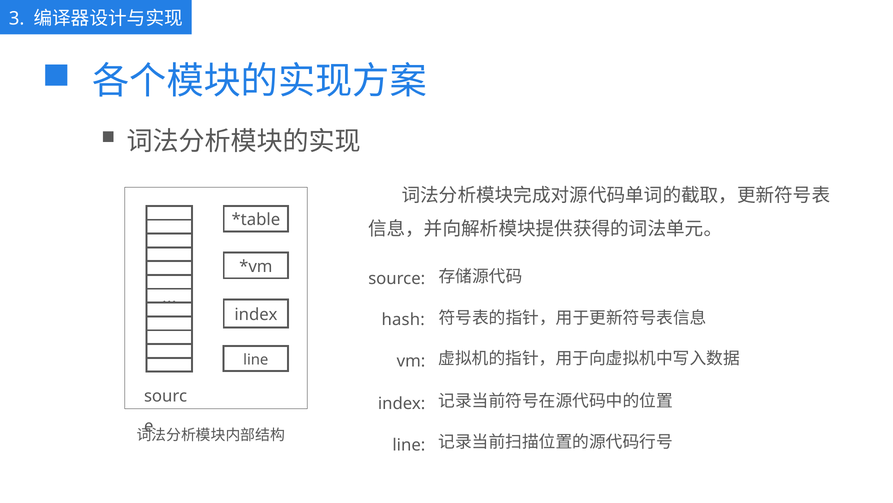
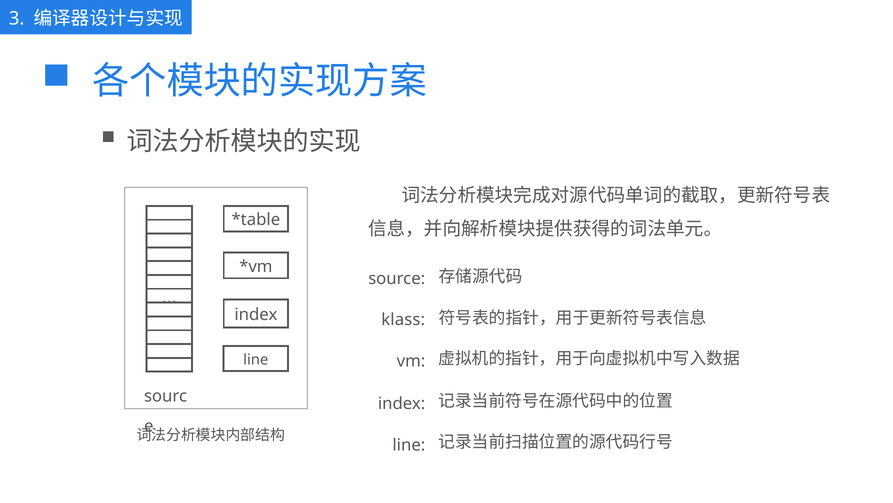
hash: hash -> klass (403, 319)
